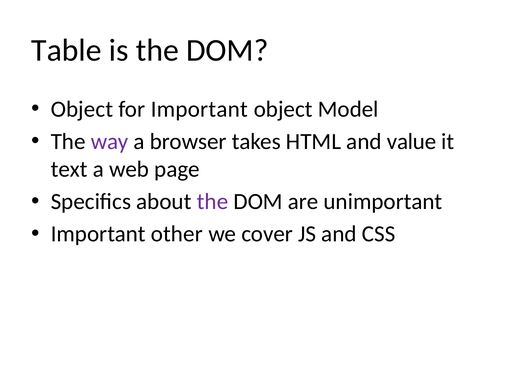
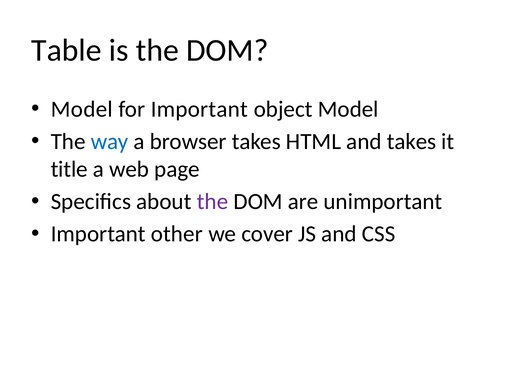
Object: Object -> Model (82, 109)
way colour: purple -> blue (110, 141)
and value: value -> takes (412, 141)
text: text -> title (69, 169)
